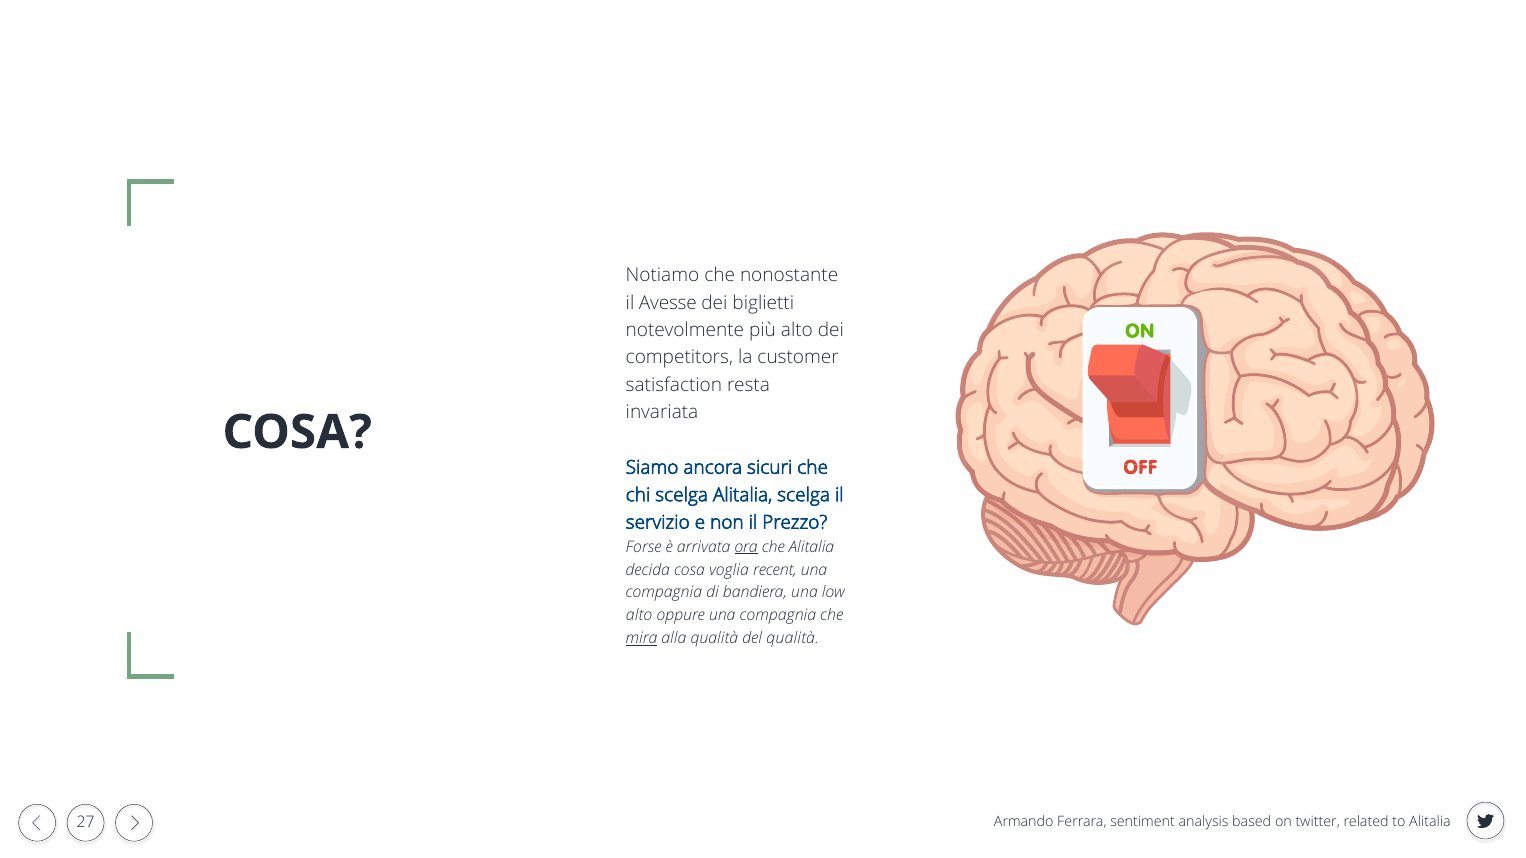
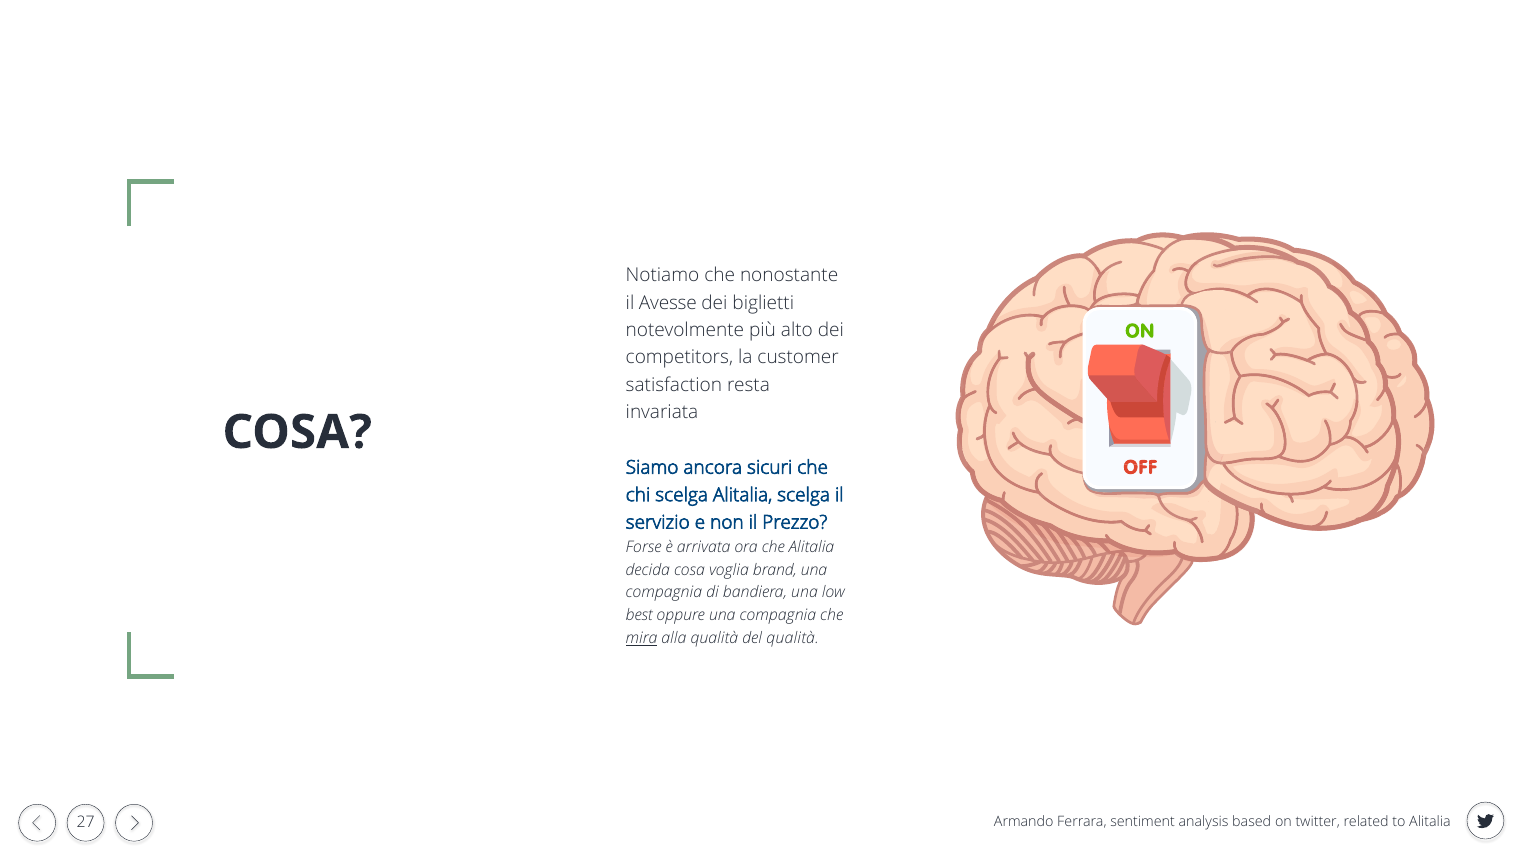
ora underline: present -> none (746, 547)
recent: recent -> brand (775, 570)
alto: alto -> best (639, 616)
